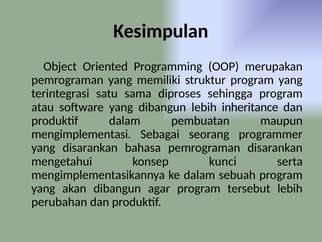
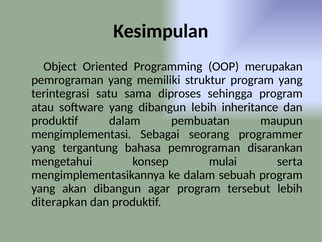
yang disarankan: disarankan -> tergantung (90, 148)
kunci: kunci -> mulai (223, 161)
perubahan: perubahan -> diterapkan (59, 202)
